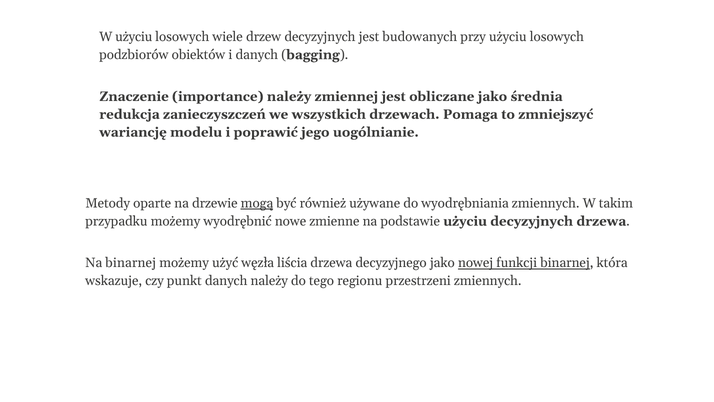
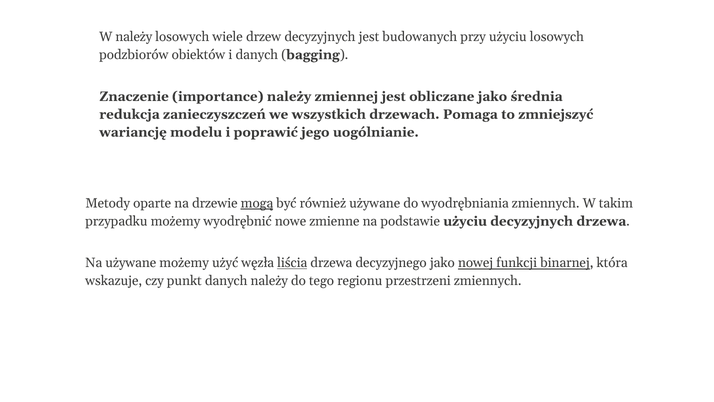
W użyciu: użyciu -> należy (134, 37)
Na binarnej: binarnej -> używane (131, 263)
liścia underline: none -> present (292, 263)
